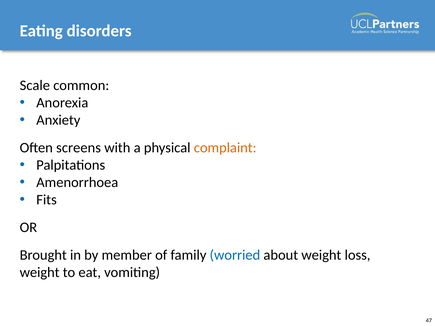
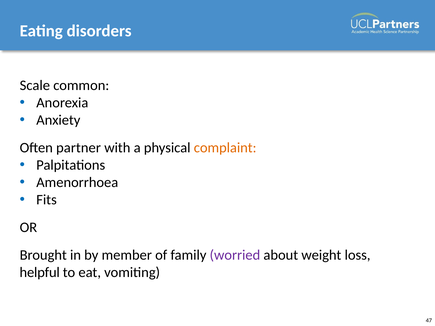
screens: screens -> partner (79, 148)
worried colour: blue -> purple (235, 255)
weight: weight -> helpful (40, 272)
